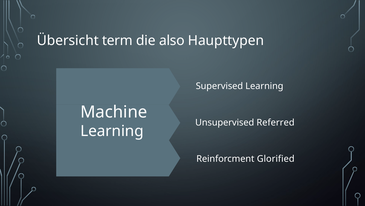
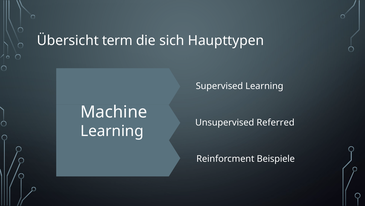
also: also -> sich (172, 41)
Glorified: Glorified -> Beispiele (276, 158)
